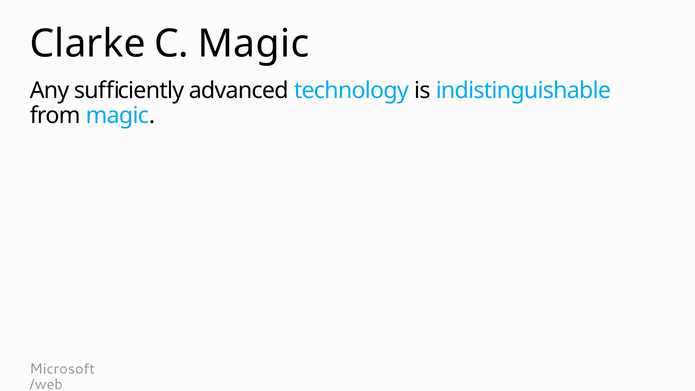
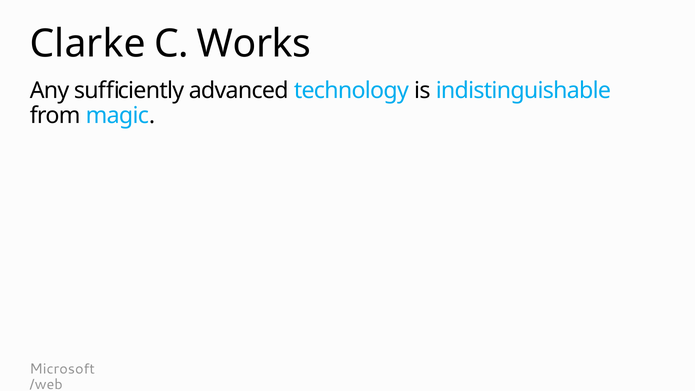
C Magic: Magic -> Works (254, 44)
